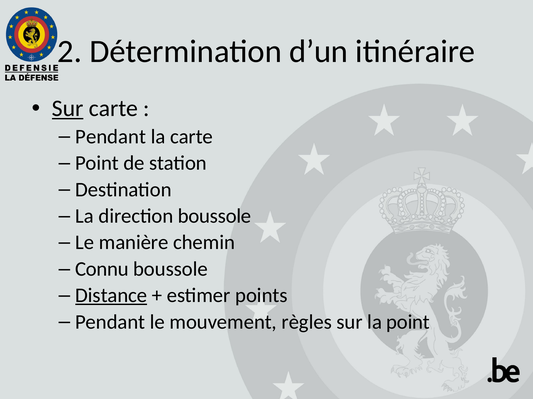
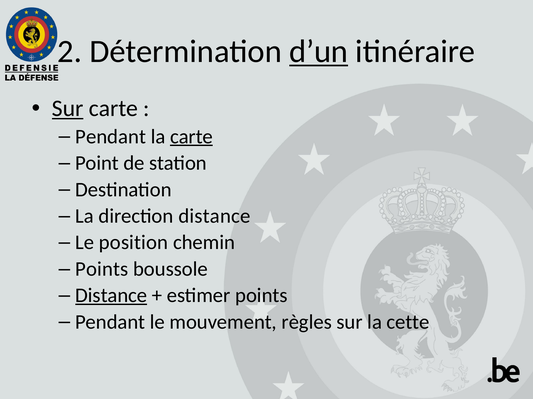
d’un underline: none -> present (319, 52)
carte underline: none -> present (192, 137)
direction boussole: boussole -> distance (214, 216)
manière: manière -> position (134, 243)
Connu: Connu -> Points (102, 269)
la point: point -> cette (408, 323)
